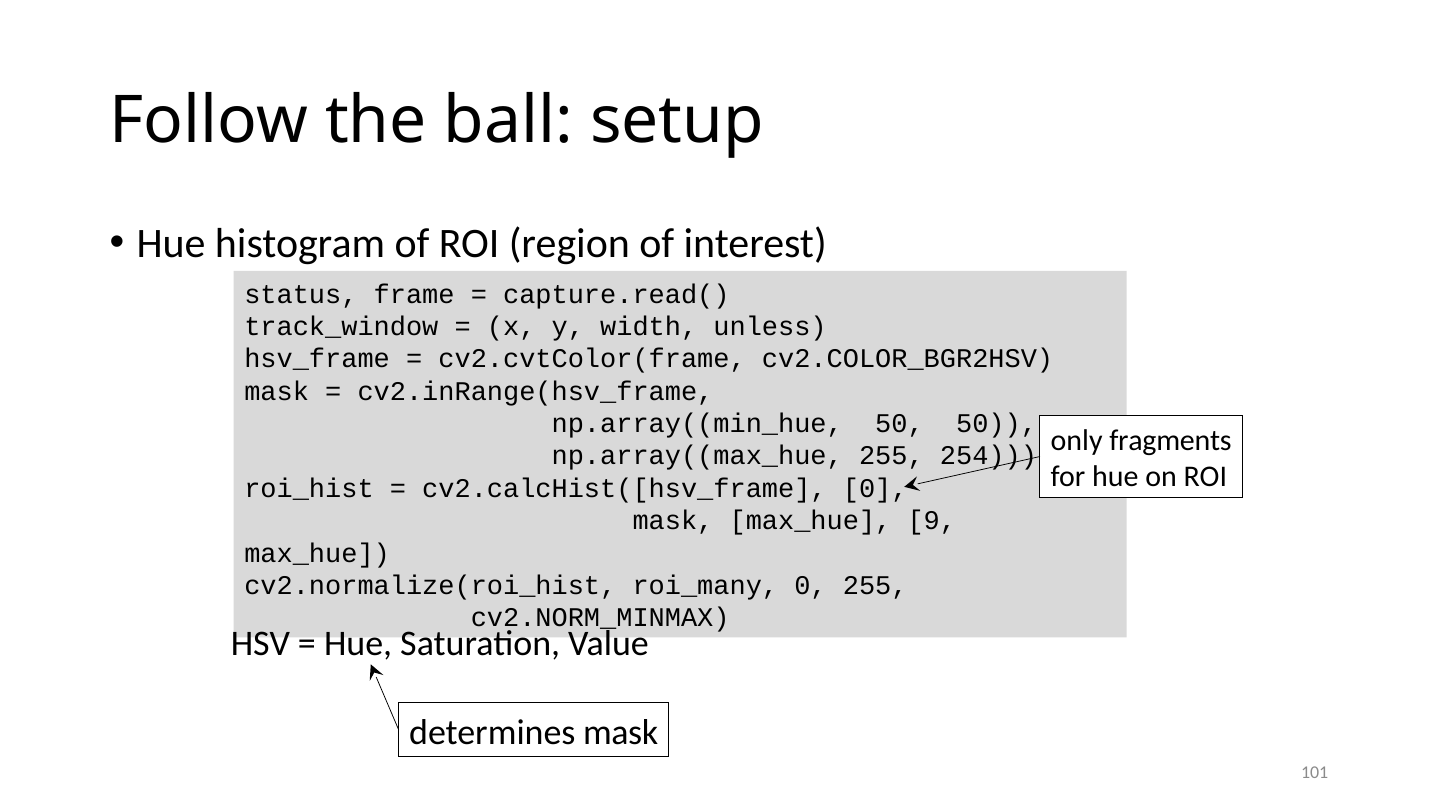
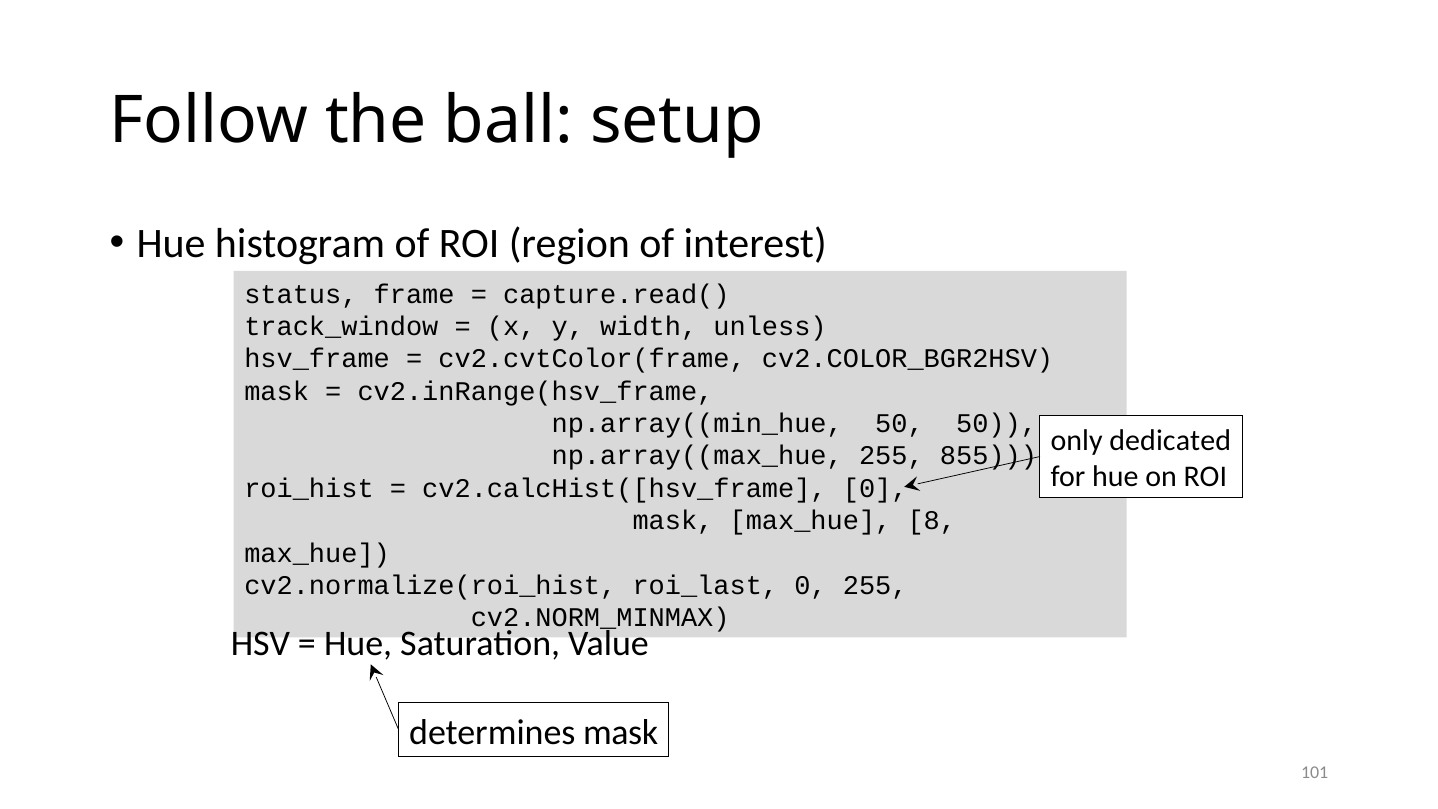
fragments: fragments -> dedicated (1170, 441)
254: 254 -> 855 (988, 456)
9: 9 -> 8 (932, 521)
roi_many: roi_many -> roi_last (705, 585)
